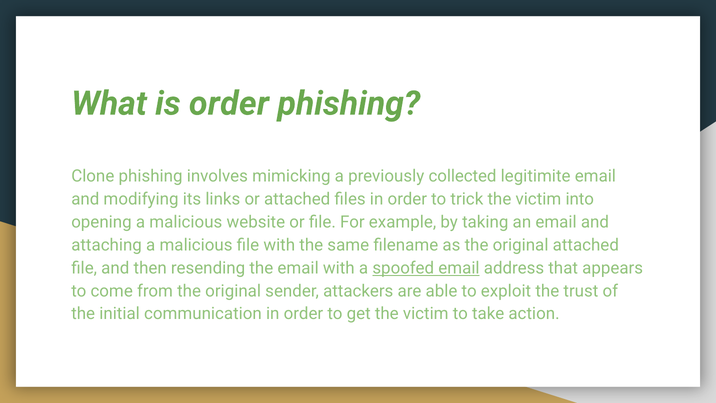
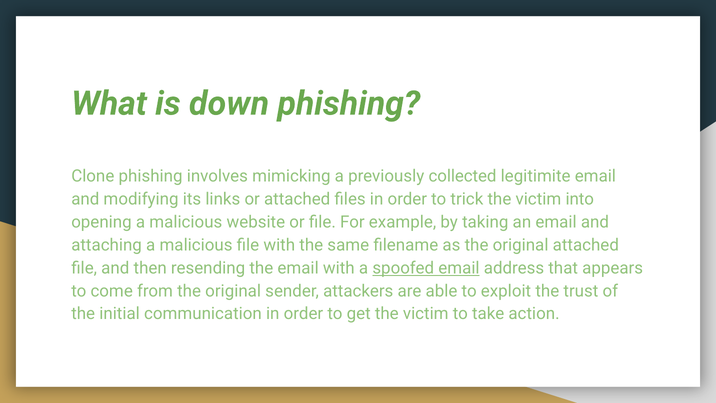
is order: order -> down (229, 103)
